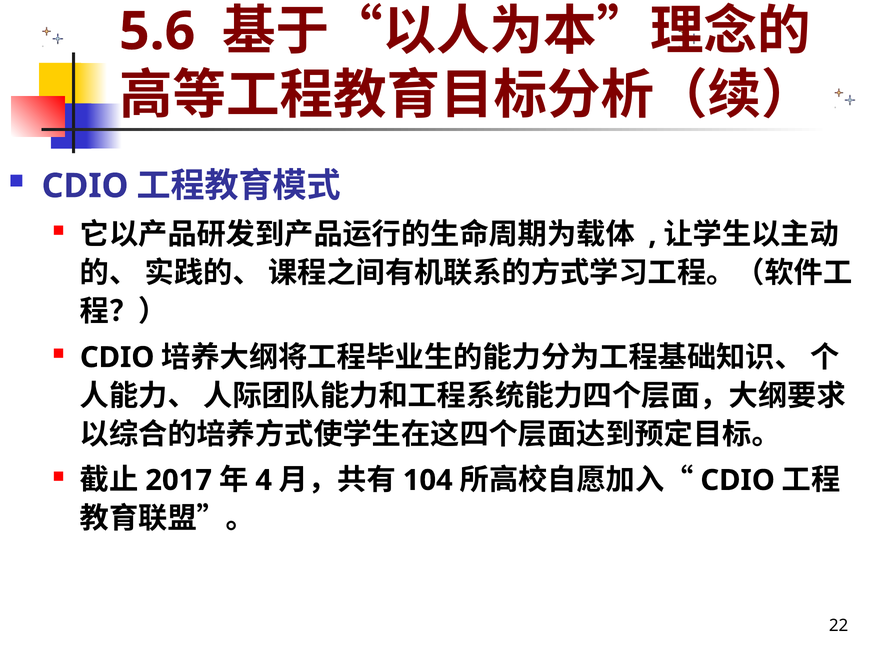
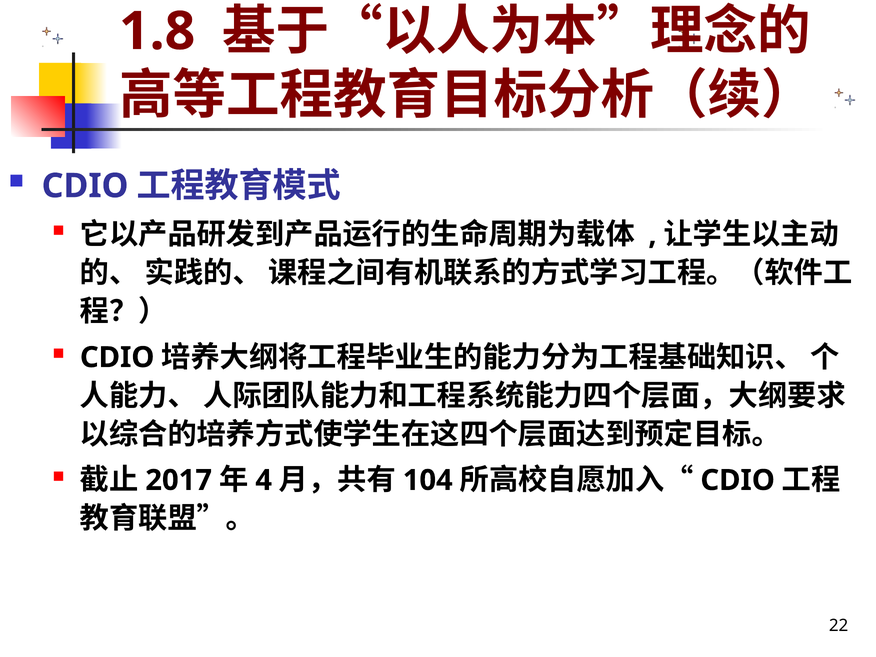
5.6: 5.6 -> 1.8 (157, 31)
